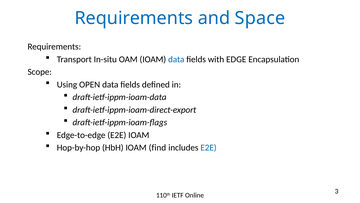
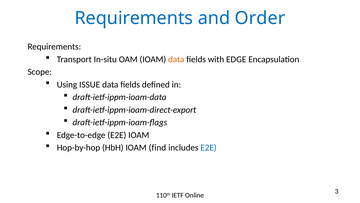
Space: Space -> Order (260, 18)
data colour: blue -> orange (176, 59)
OPEN: OPEN -> ISSUE (90, 84)
